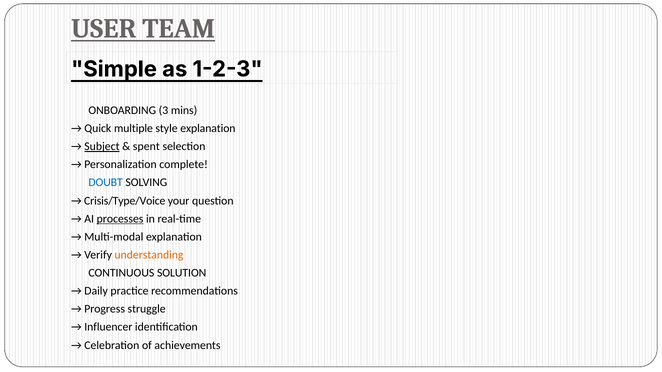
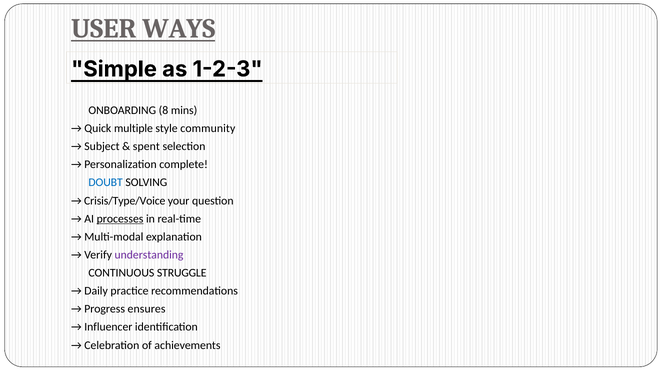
TEAM: TEAM -> WAYS (179, 29)
3: 3 -> 8 (163, 110)
style explanation: explanation -> community (208, 129)
Subject underline: present -> none (102, 147)
understanding colour: orange -> purple (149, 255)
SOLUTION: SOLUTION -> STRUGGLE (182, 273)
struggle: struggle -> ensures (147, 309)
